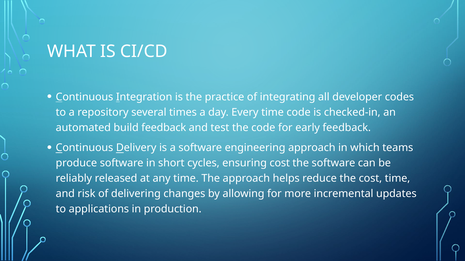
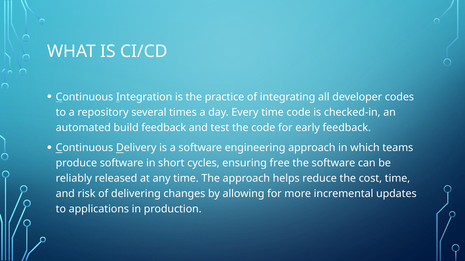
ensuring cost: cost -> free (280, 163)
